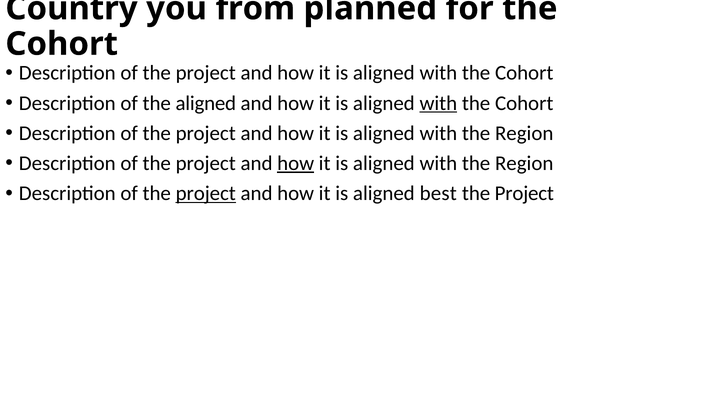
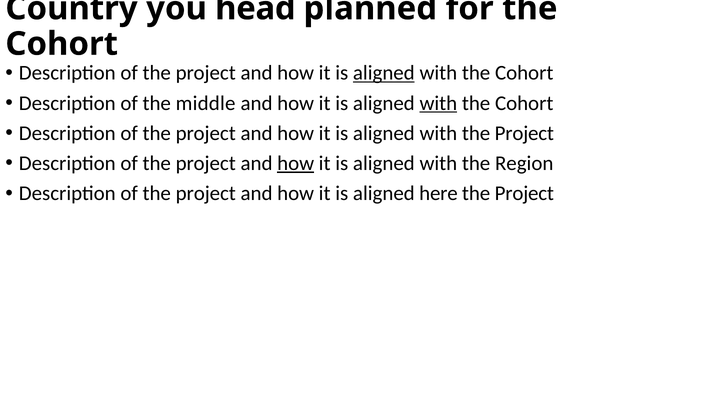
from: from -> head (255, 8)
aligned underline: none -> present (384, 73)
the aligned: aligned -> middle (206, 103)
Region: Region -> Project (524, 133)
project underline: present -> none (206, 193)
best: best -> here (438, 193)
